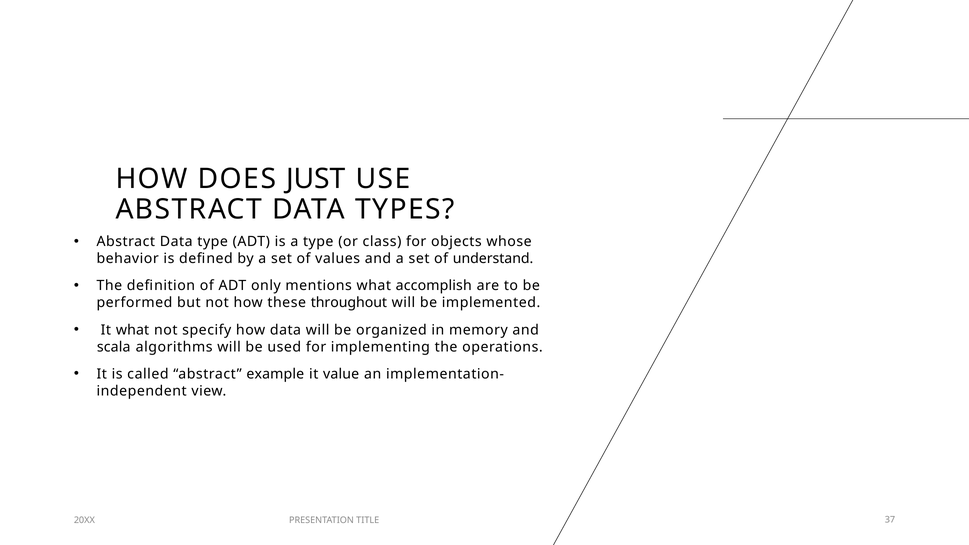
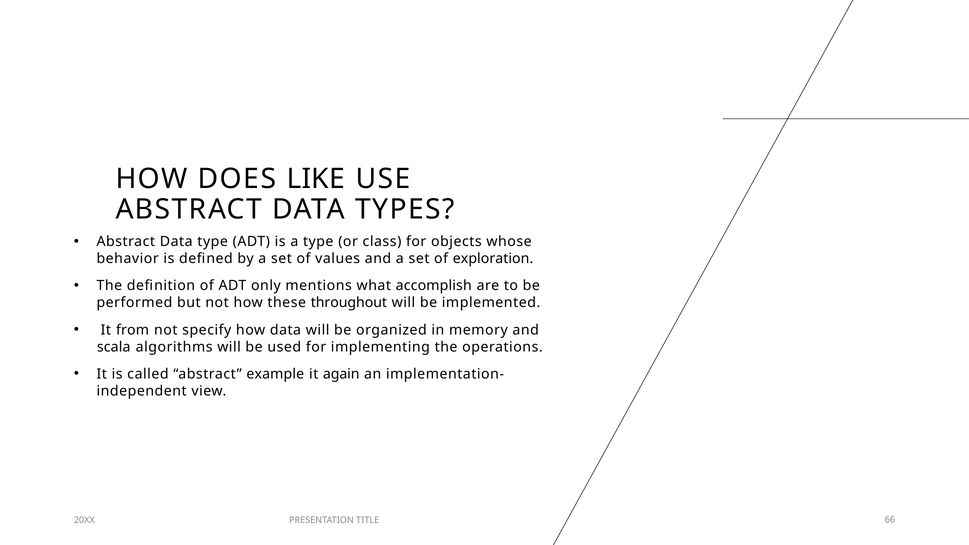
JUST: JUST -> LIKE (316, 179)
understand: understand -> exploration (493, 259)
It what: what -> from (133, 330)
value: value -> again (341, 374)
37: 37 -> 66 (890, 520)
